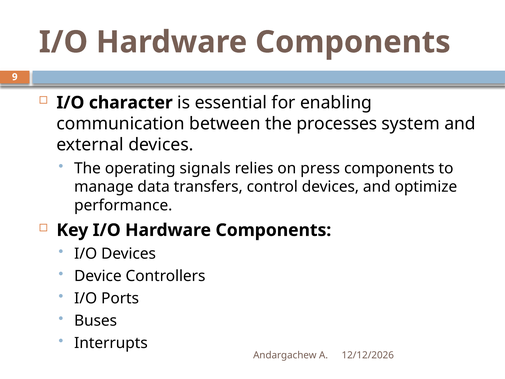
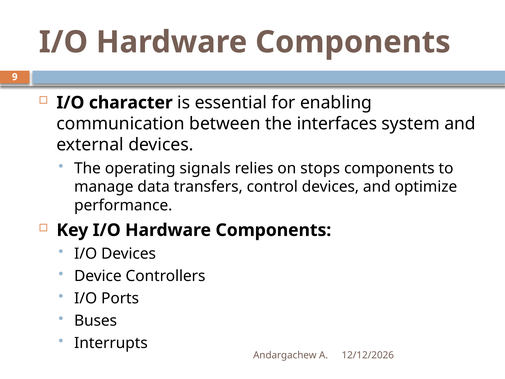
processes: processes -> interfaces (337, 124)
press: press -> stops (320, 168)
